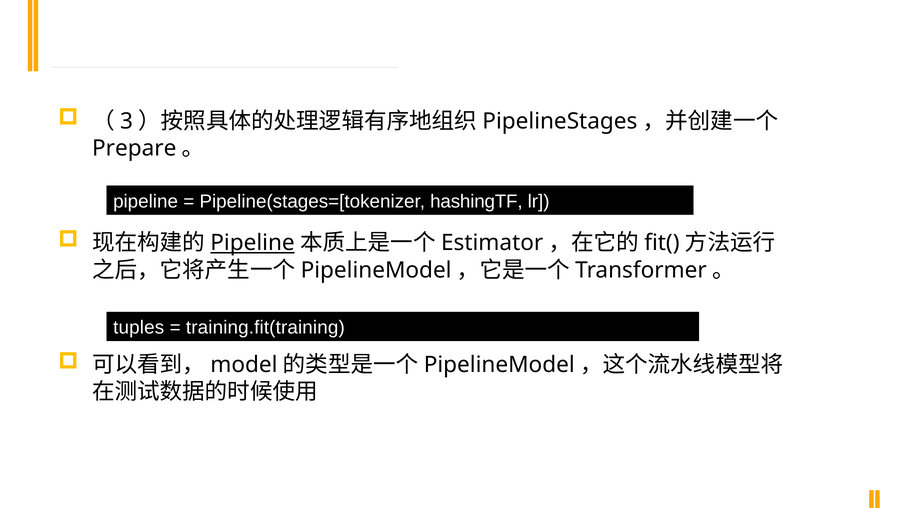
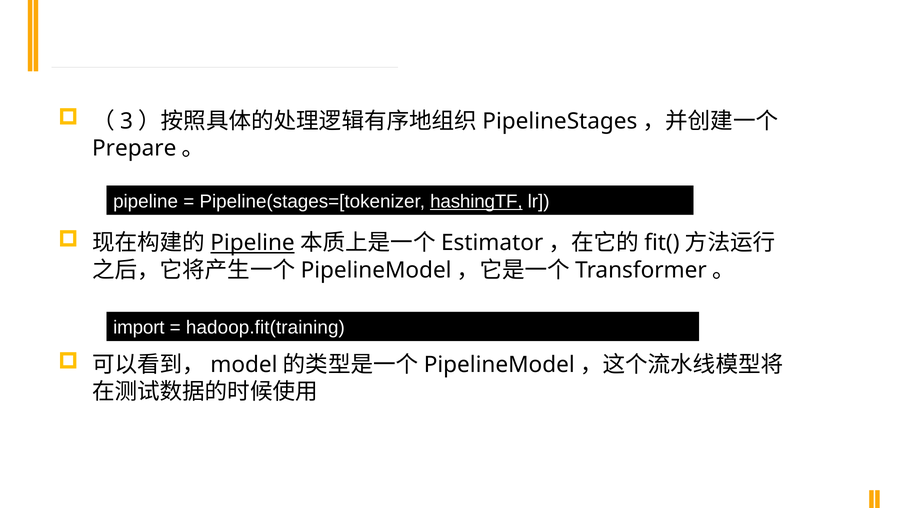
hashingTF underline: none -> present (476, 201)
tuples: tuples -> import (139, 328)
training.fit(training: training.fit(training -> hadoop.fit(training (265, 328)
